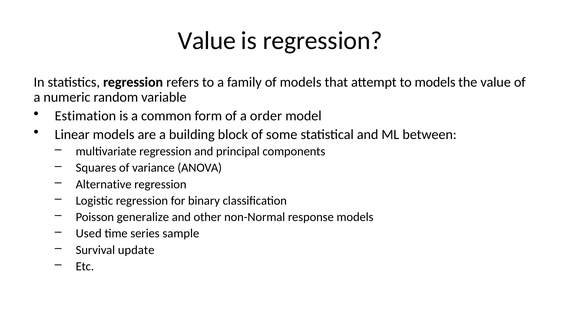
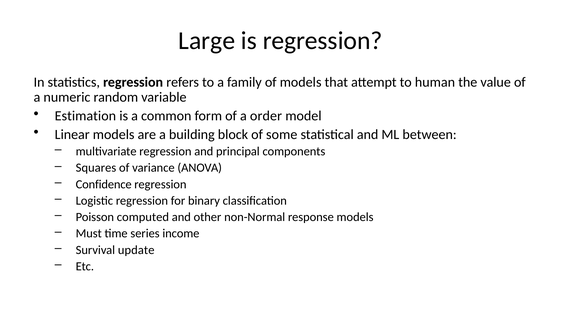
Value: Value -> Large (207, 41)
to models: models -> human (435, 82)
Alternative: Alternative -> Confidence (104, 184)
generalize: generalize -> computed (143, 217)
Used: Used -> Must (89, 233)
sample: sample -> income (181, 233)
